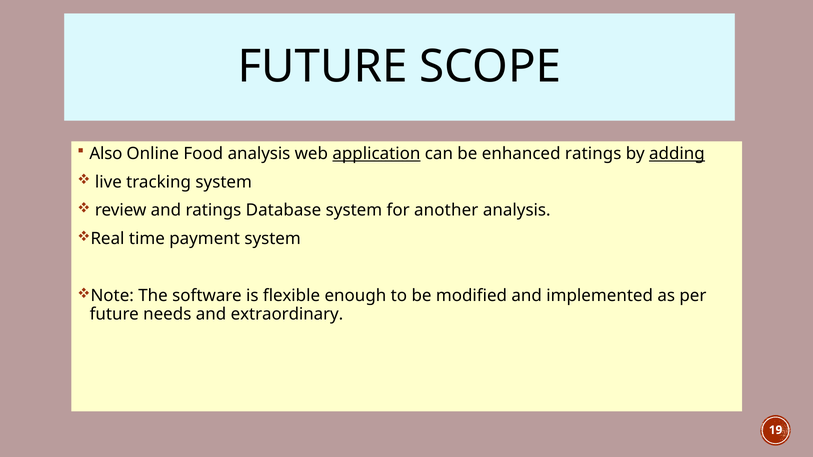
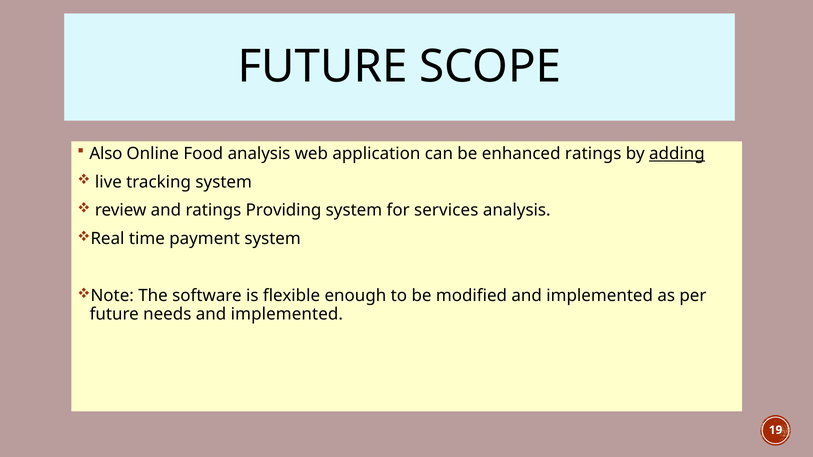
application underline: present -> none (376, 154)
Database: Database -> Providing (284, 211)
another: another -> services (446, 211)
needs and extraordinary: extraordinary -> implemented (287, 314)
